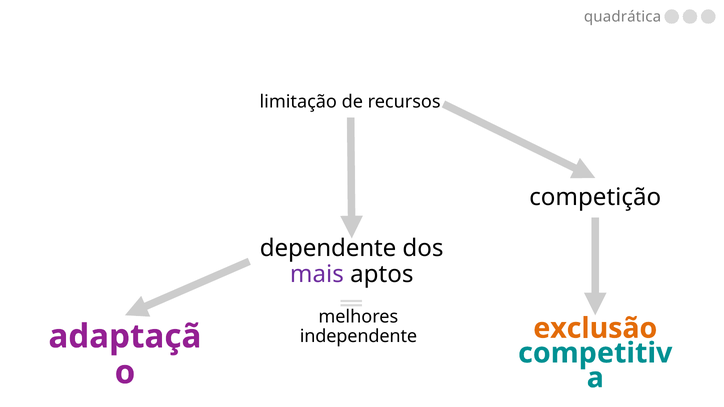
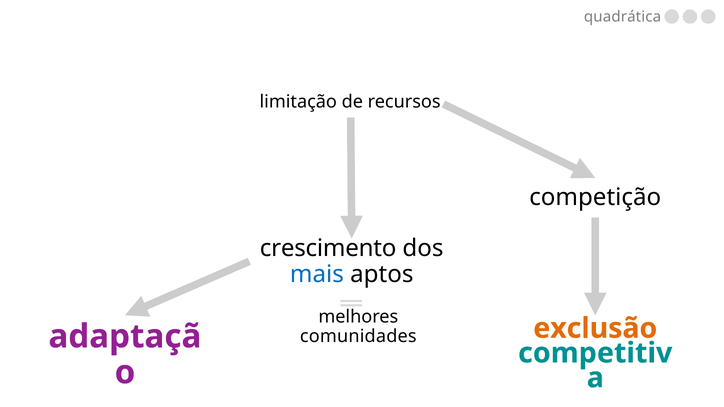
dependente: dependente -> crescimento (328, 248)
mais colour: purple -> blue (317, 274)
independente: independente -> comunidades (358, 337)
